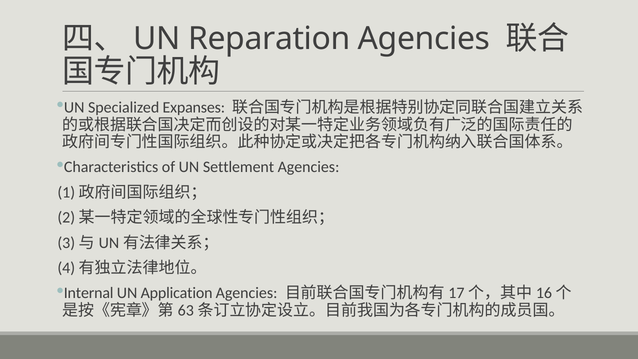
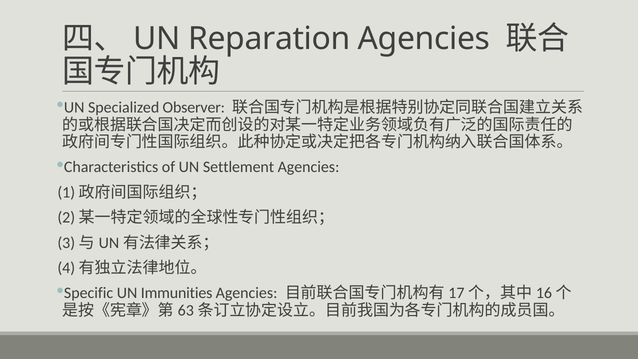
Expanses: Expanses -> Observer (194, 108)
Internal: Internal -> Specific (89, 293)
Application: Application -> Immunities (177, 293)
